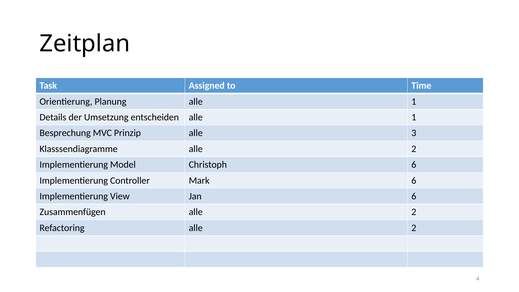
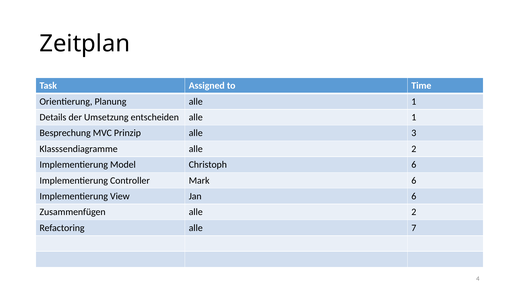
Refactoring alle 2: 2 -> 7 (414, 228)
